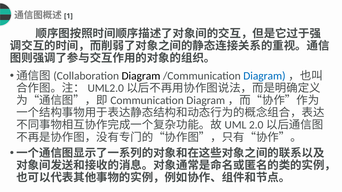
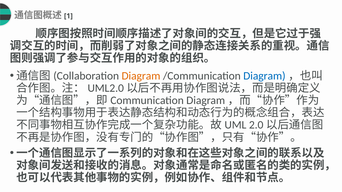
Diagram colour: black -> orange (141, 76)
